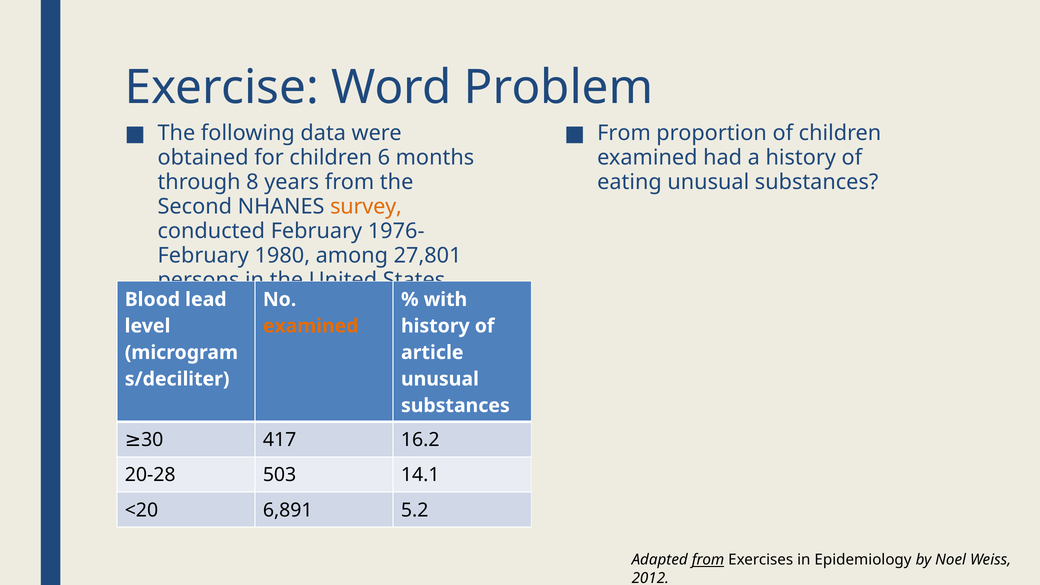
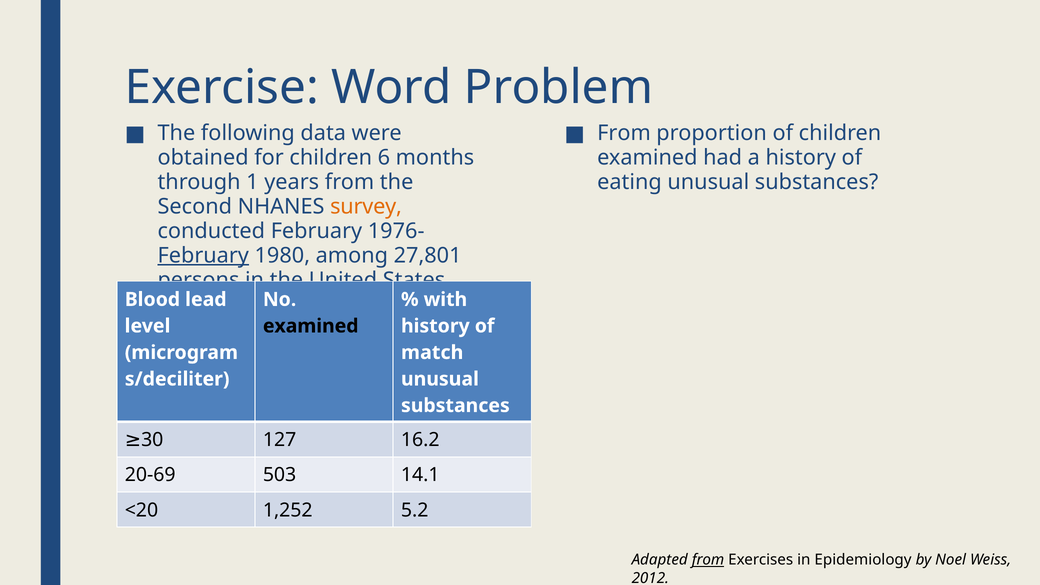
8: 8 -> 1 (252, 182)
February underline: none -> present (203, 256)
examined colour: orange -> black (311, 326)
article: article -> match (432, 353)
417: 417 -> 127 (280, 440)
20-28: 20-28 -> 20-69 (150, 475)
6,891: 6,891 -> 1,252 (288, 510)
